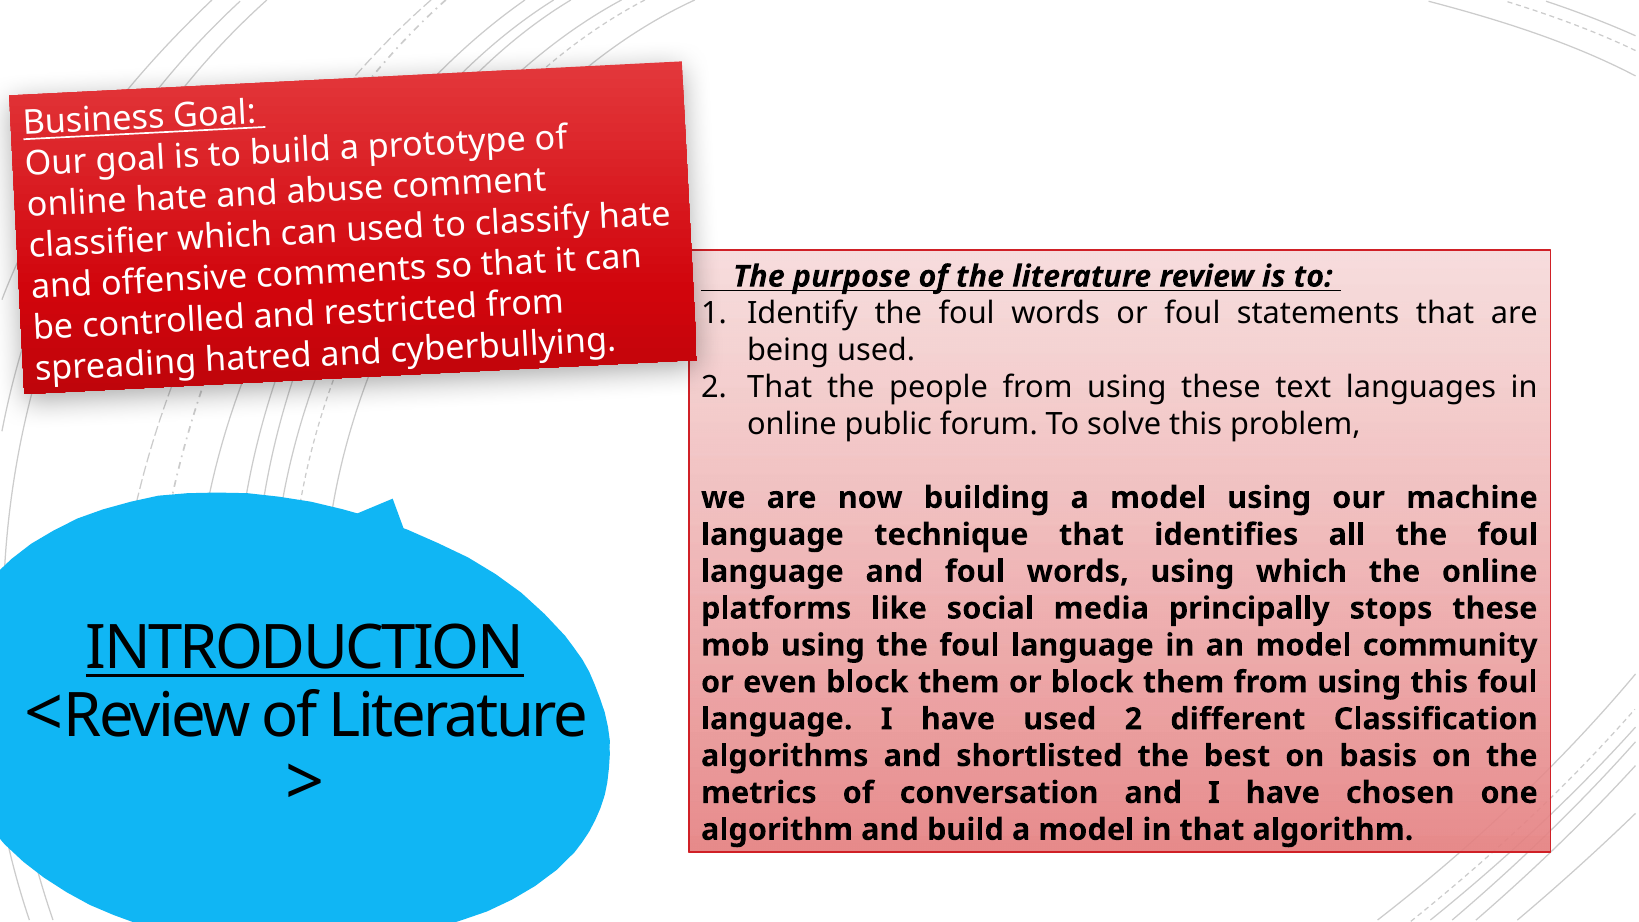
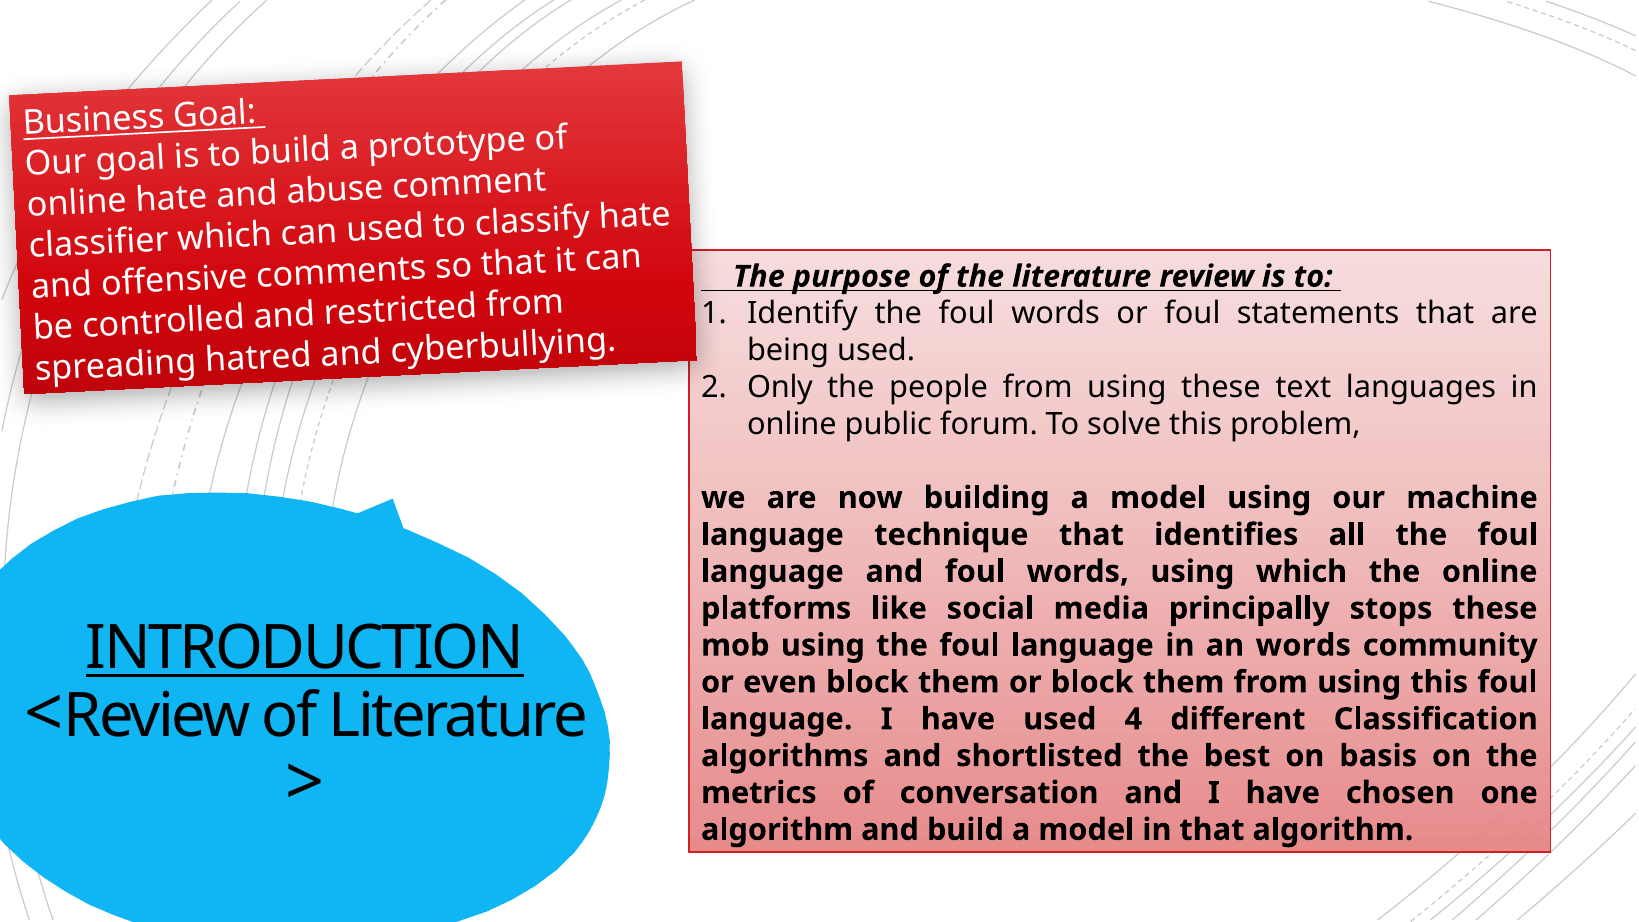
That: That -> Only (780, 387)
an model: model -> words (1303, 645)
have used 2: 2 -> 4 (1133, 719)
